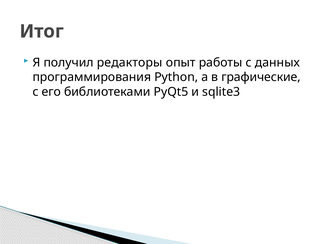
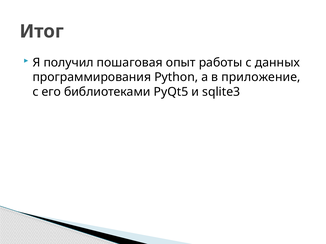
редакторы: редакторы -> пошаговая (130, 63)
графические: графические -> приложение (261, 77)
